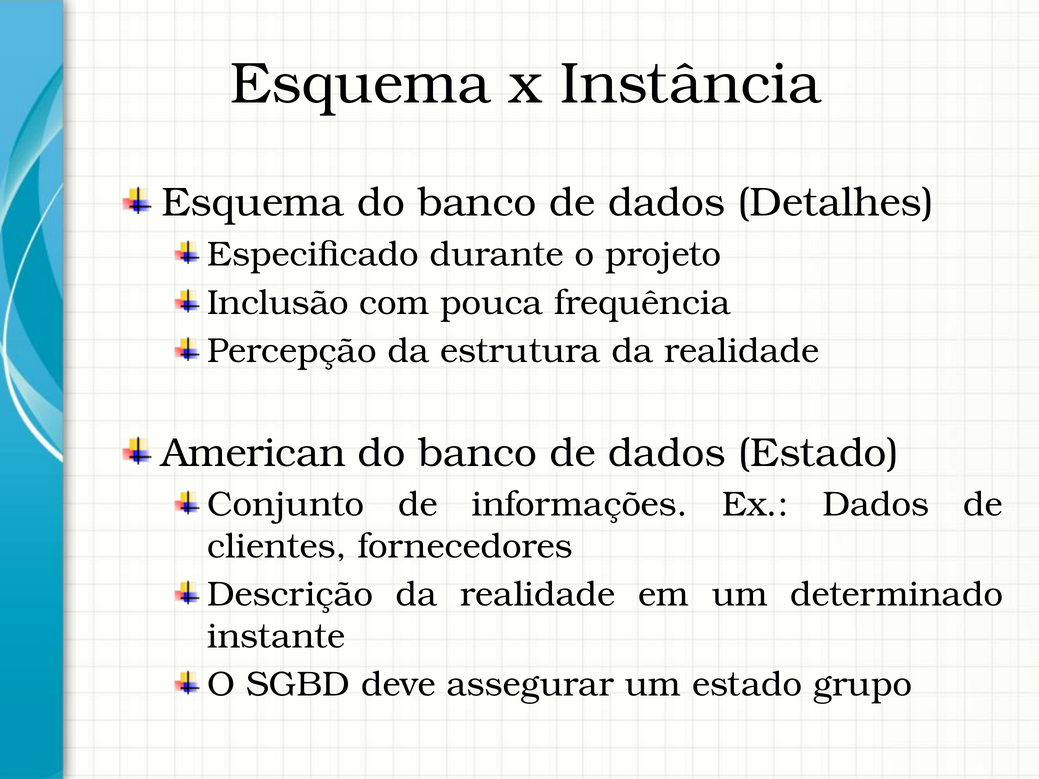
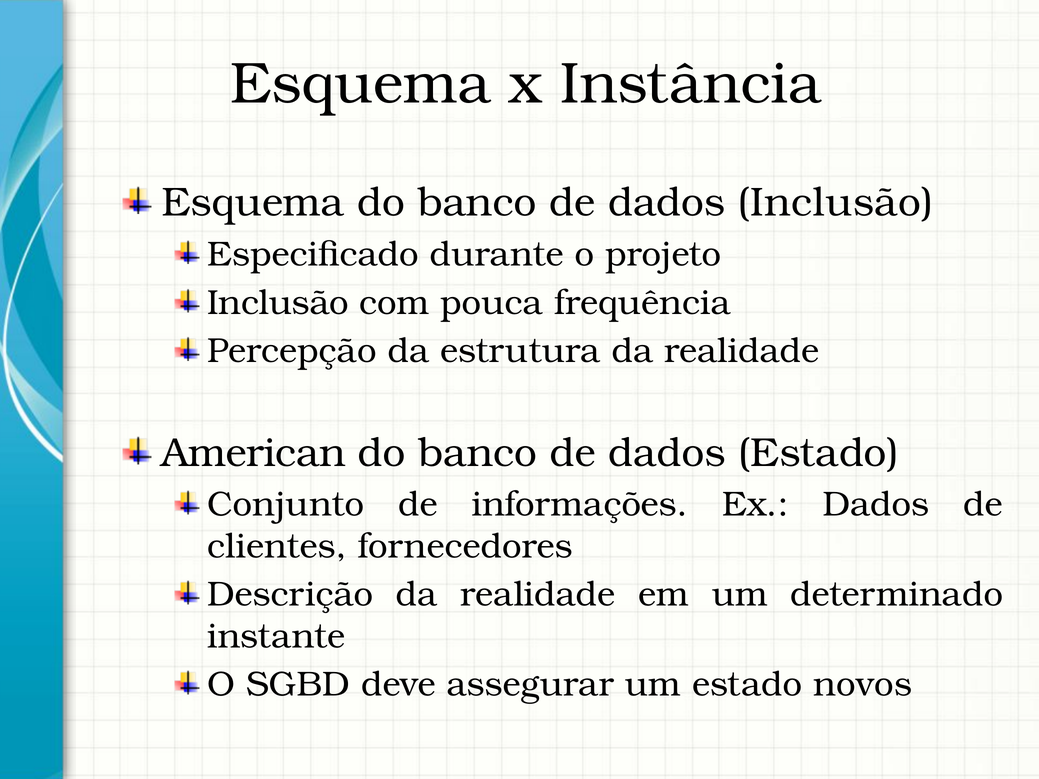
dados Detalhes: Detalhes -> Inclusão (836, 203)
grupo: grupo -> novos (863, 685)
